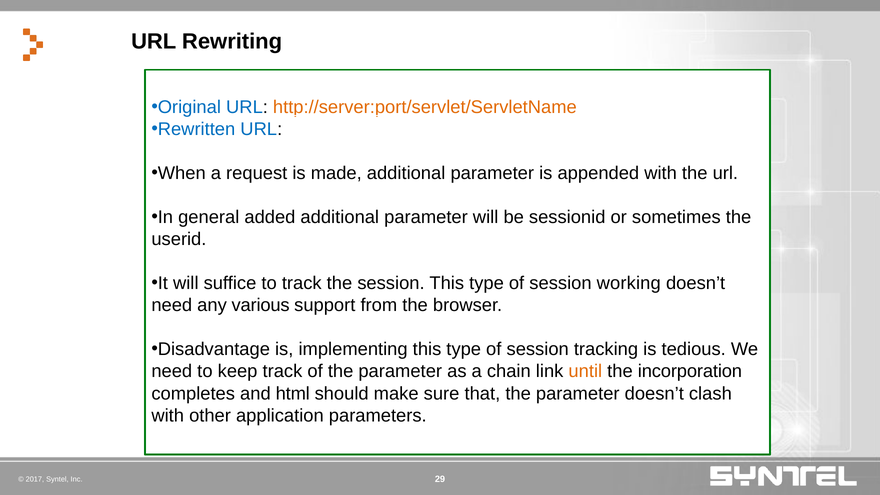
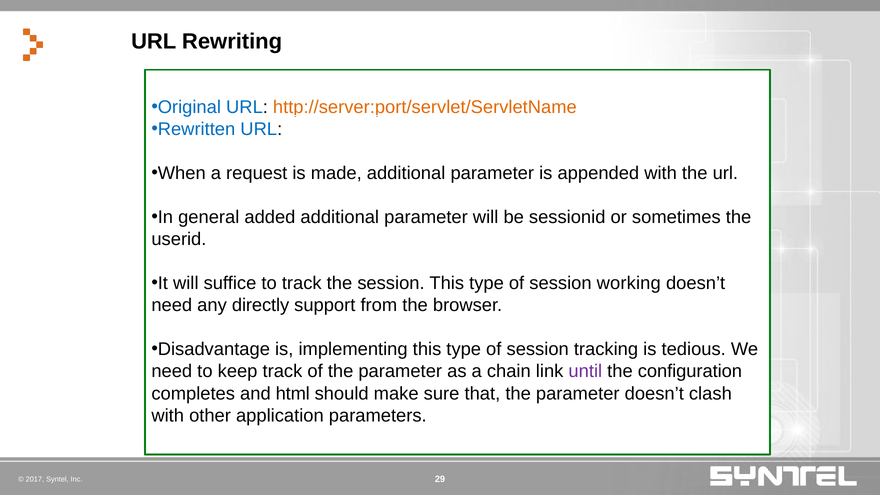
various: various -> directly (261, 305)
until colour: orange -> purple (585, 371)
incorporation: incorporation -> configuration (690, 371)
